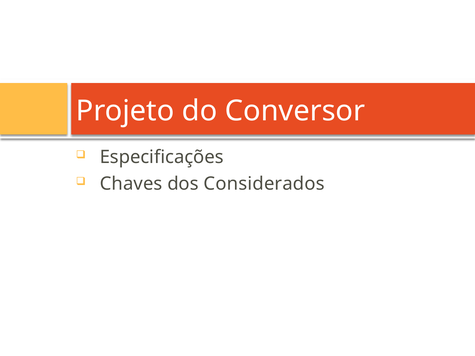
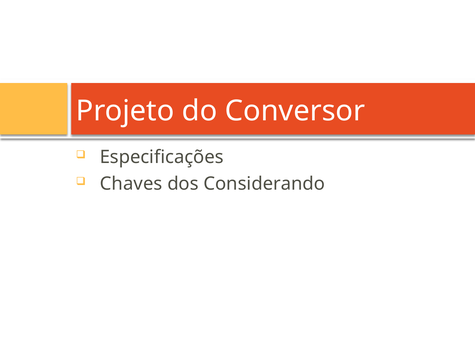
Considerados: Considerados -> Considerando (264, 184)
